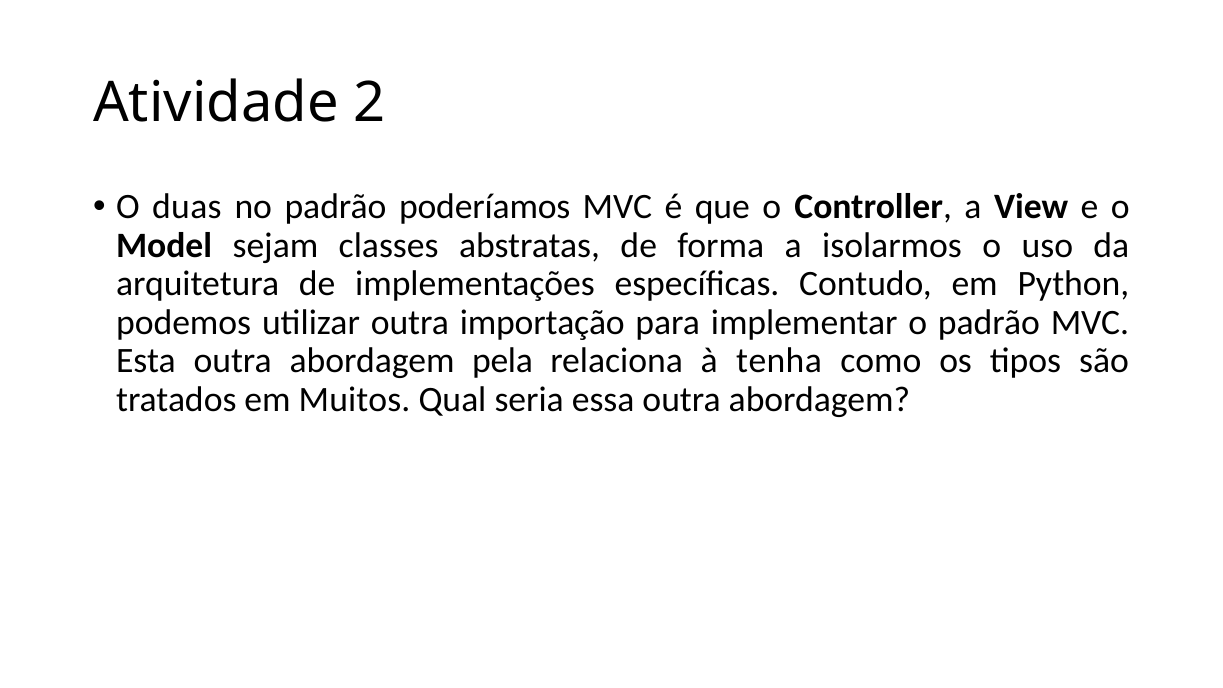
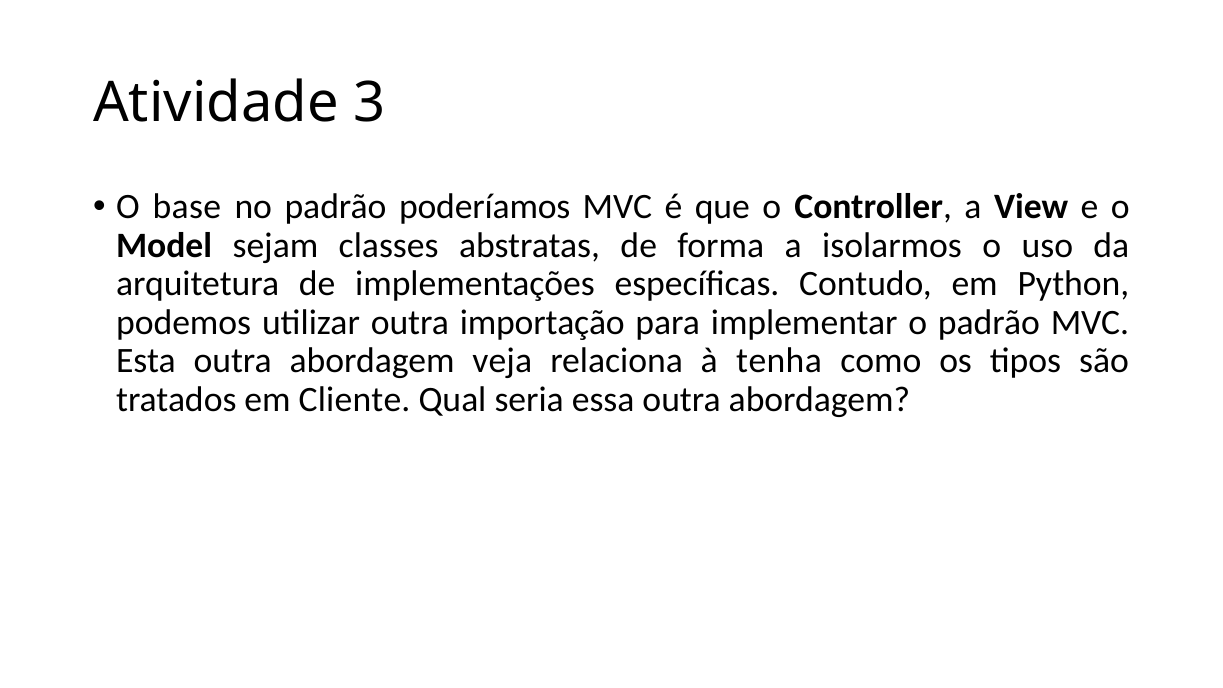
2: 2 -> 3 (369, 103)
duas: duas -> base (187, 207)
pela: pela -> veja (502, 361)
Muitos: Muitos -> Cliente (355, 399)
